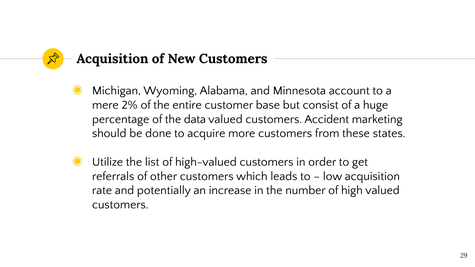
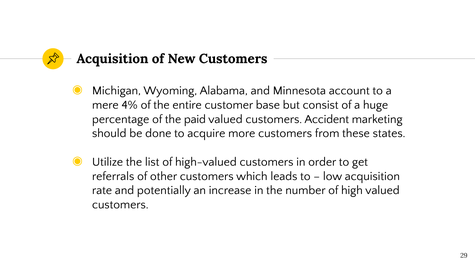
2%: 2% -> 4% (130, 105)
data: data -> paid (195, 119)
